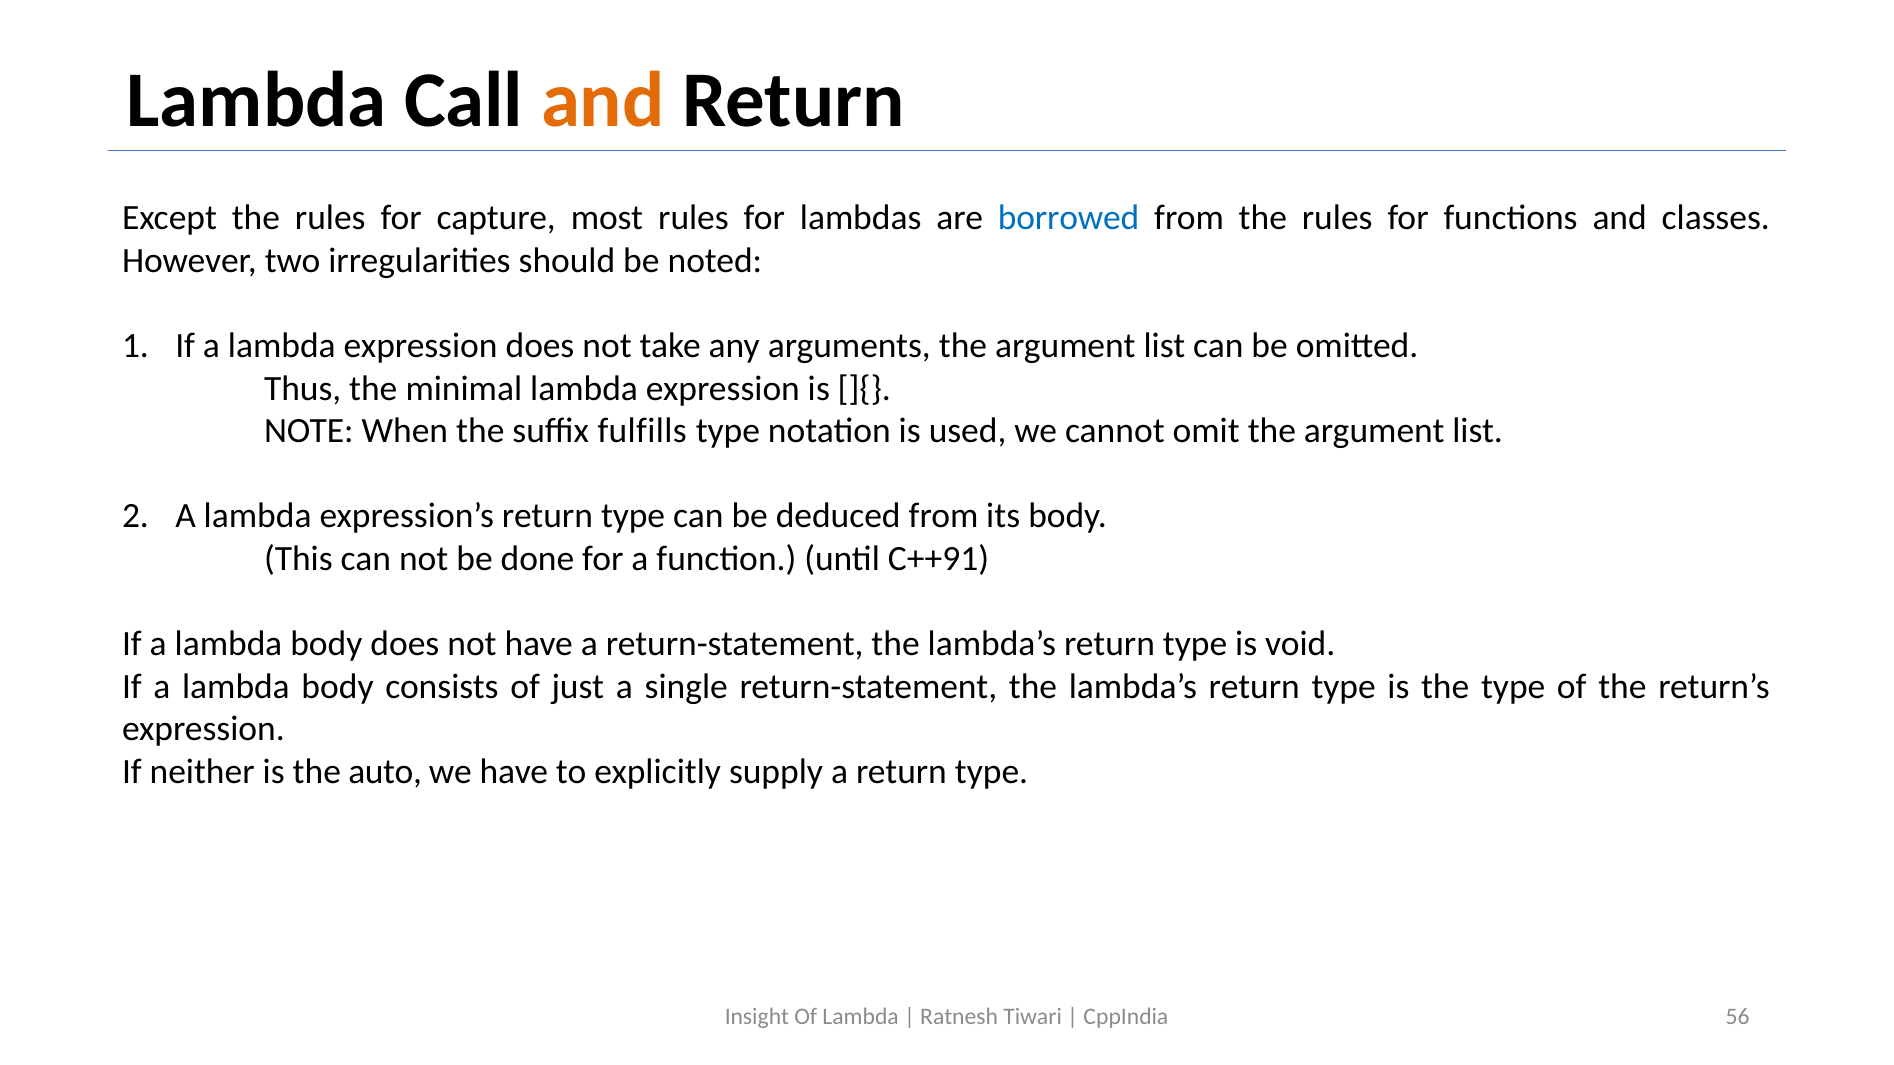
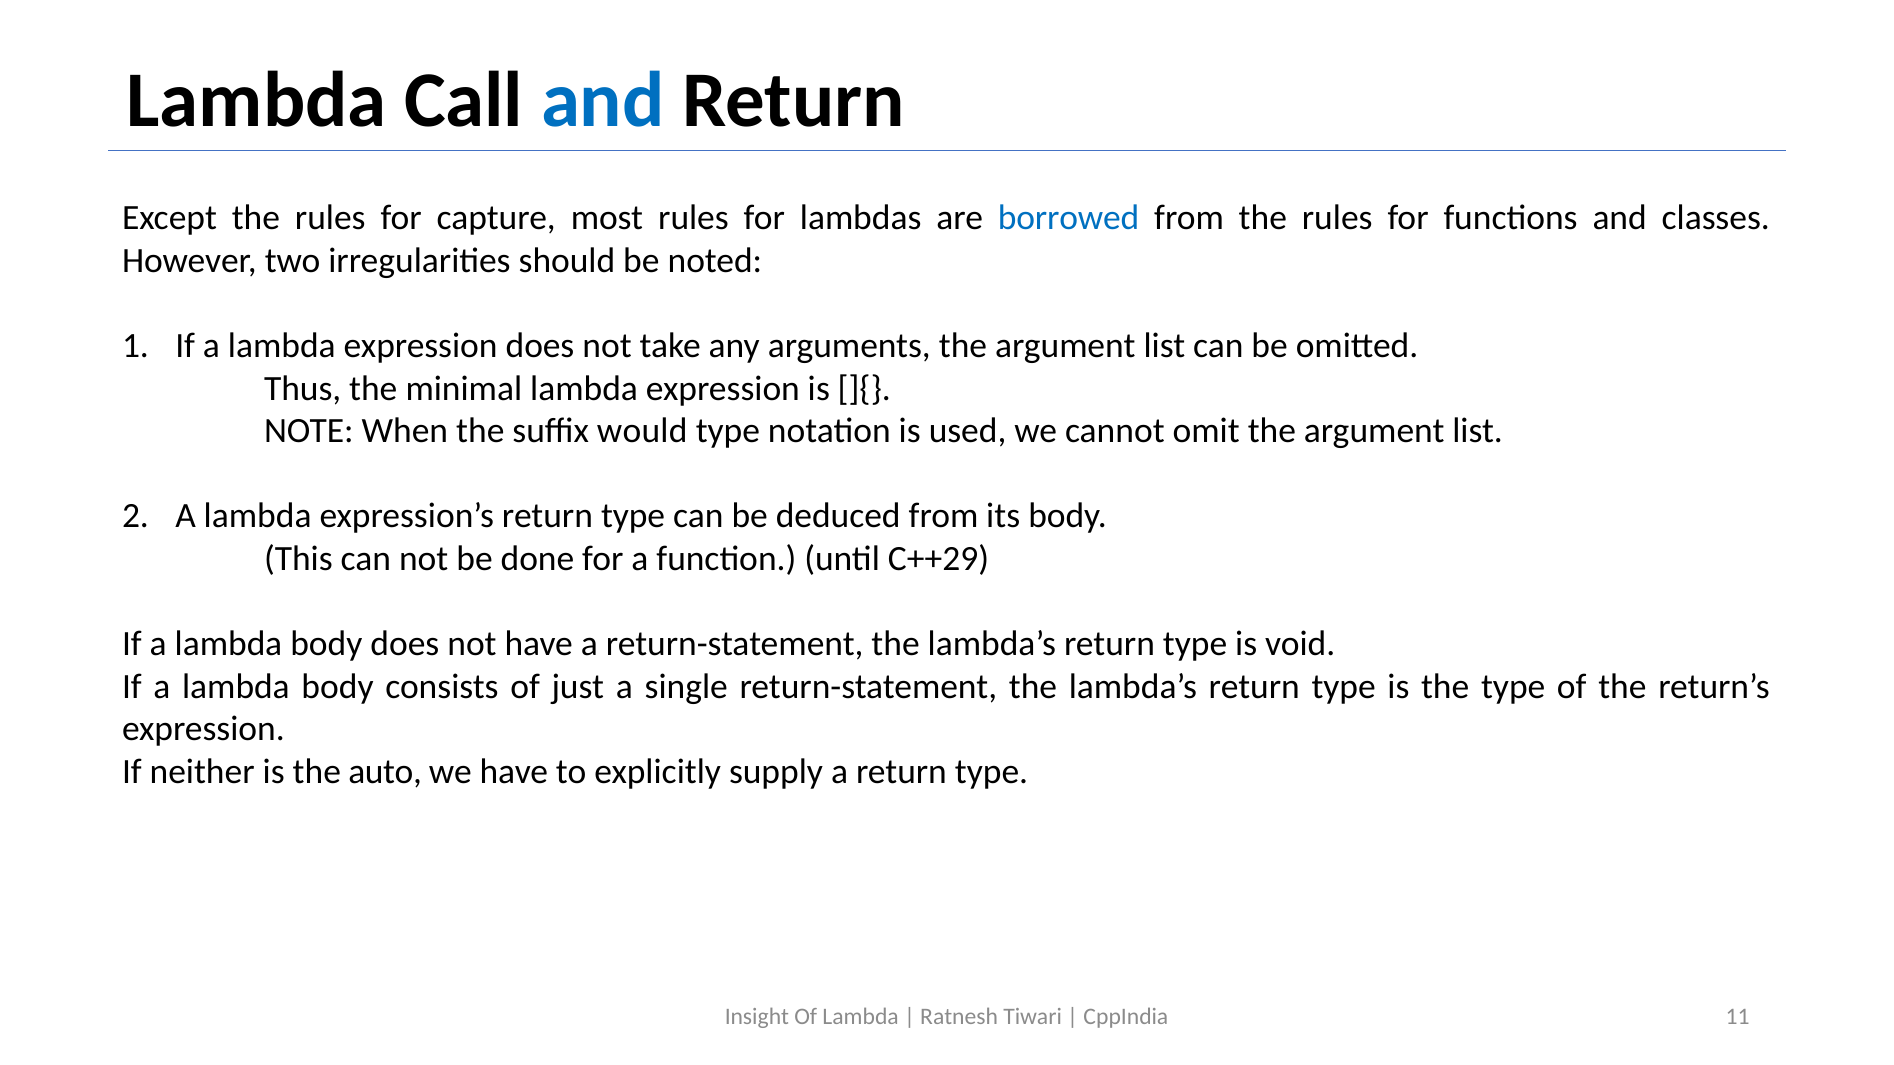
and colour: orange -> blue (603, 101)
fulfills: fulfills -> would (642, 431)
C++91: C++91 -> C++29 (939, 559)
56: 56 -> 11 (1738, 1017)
